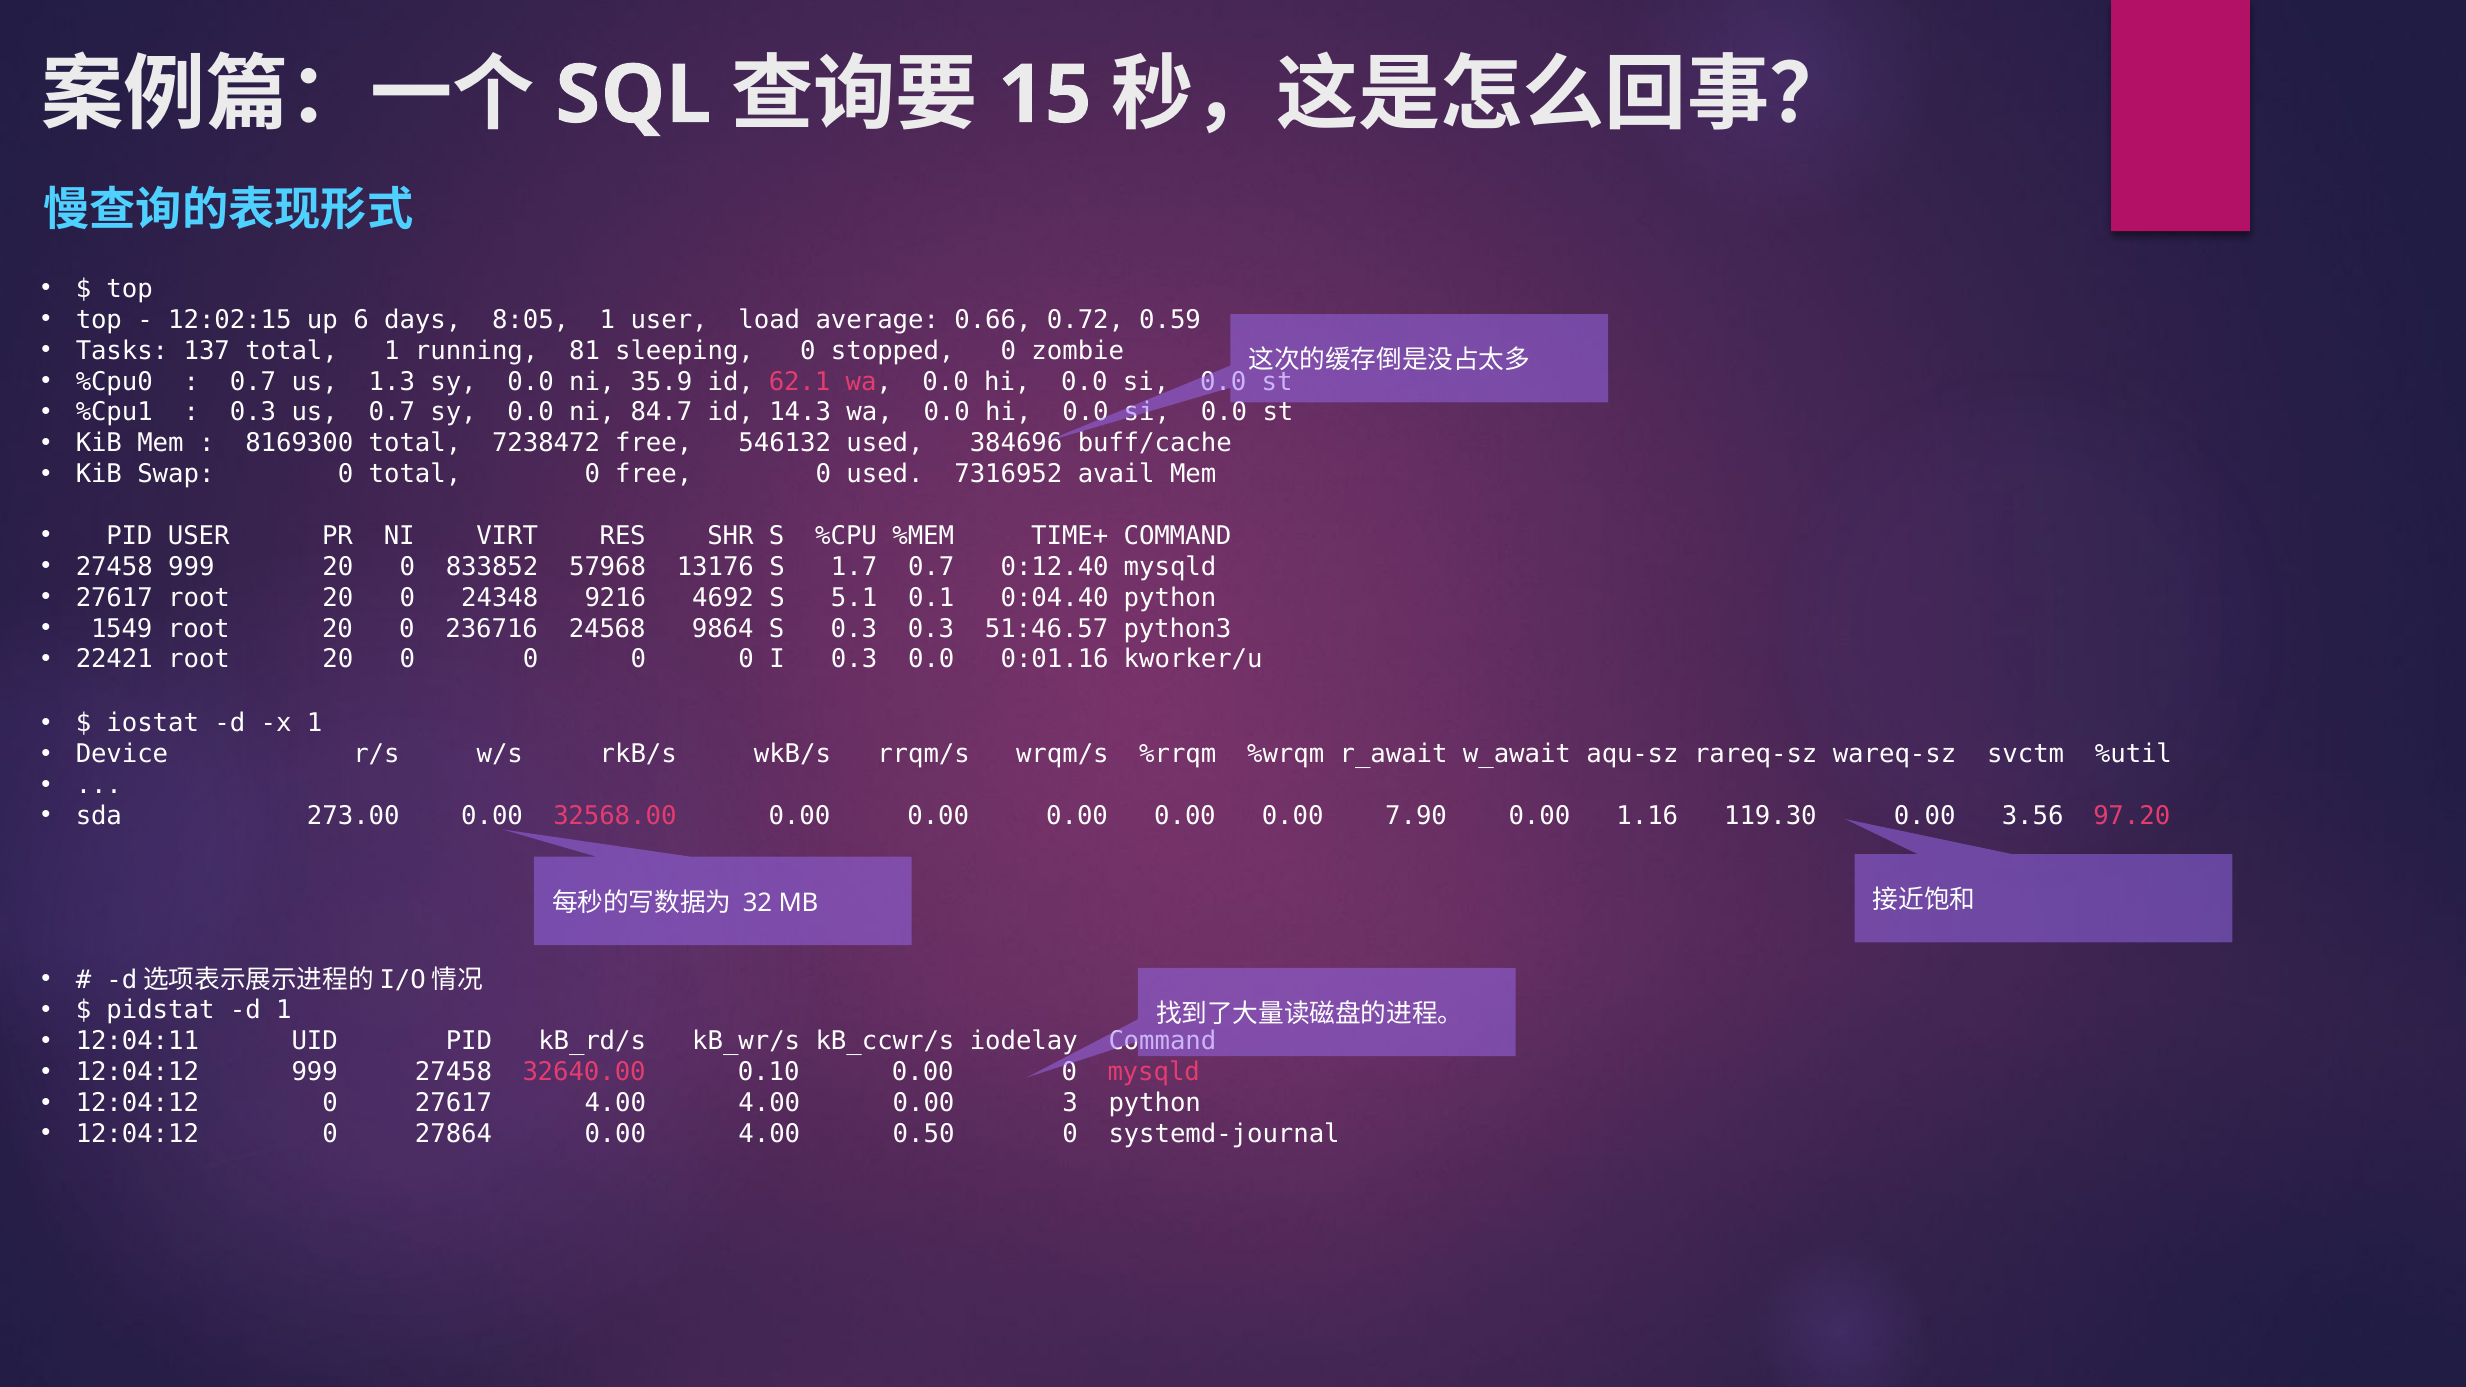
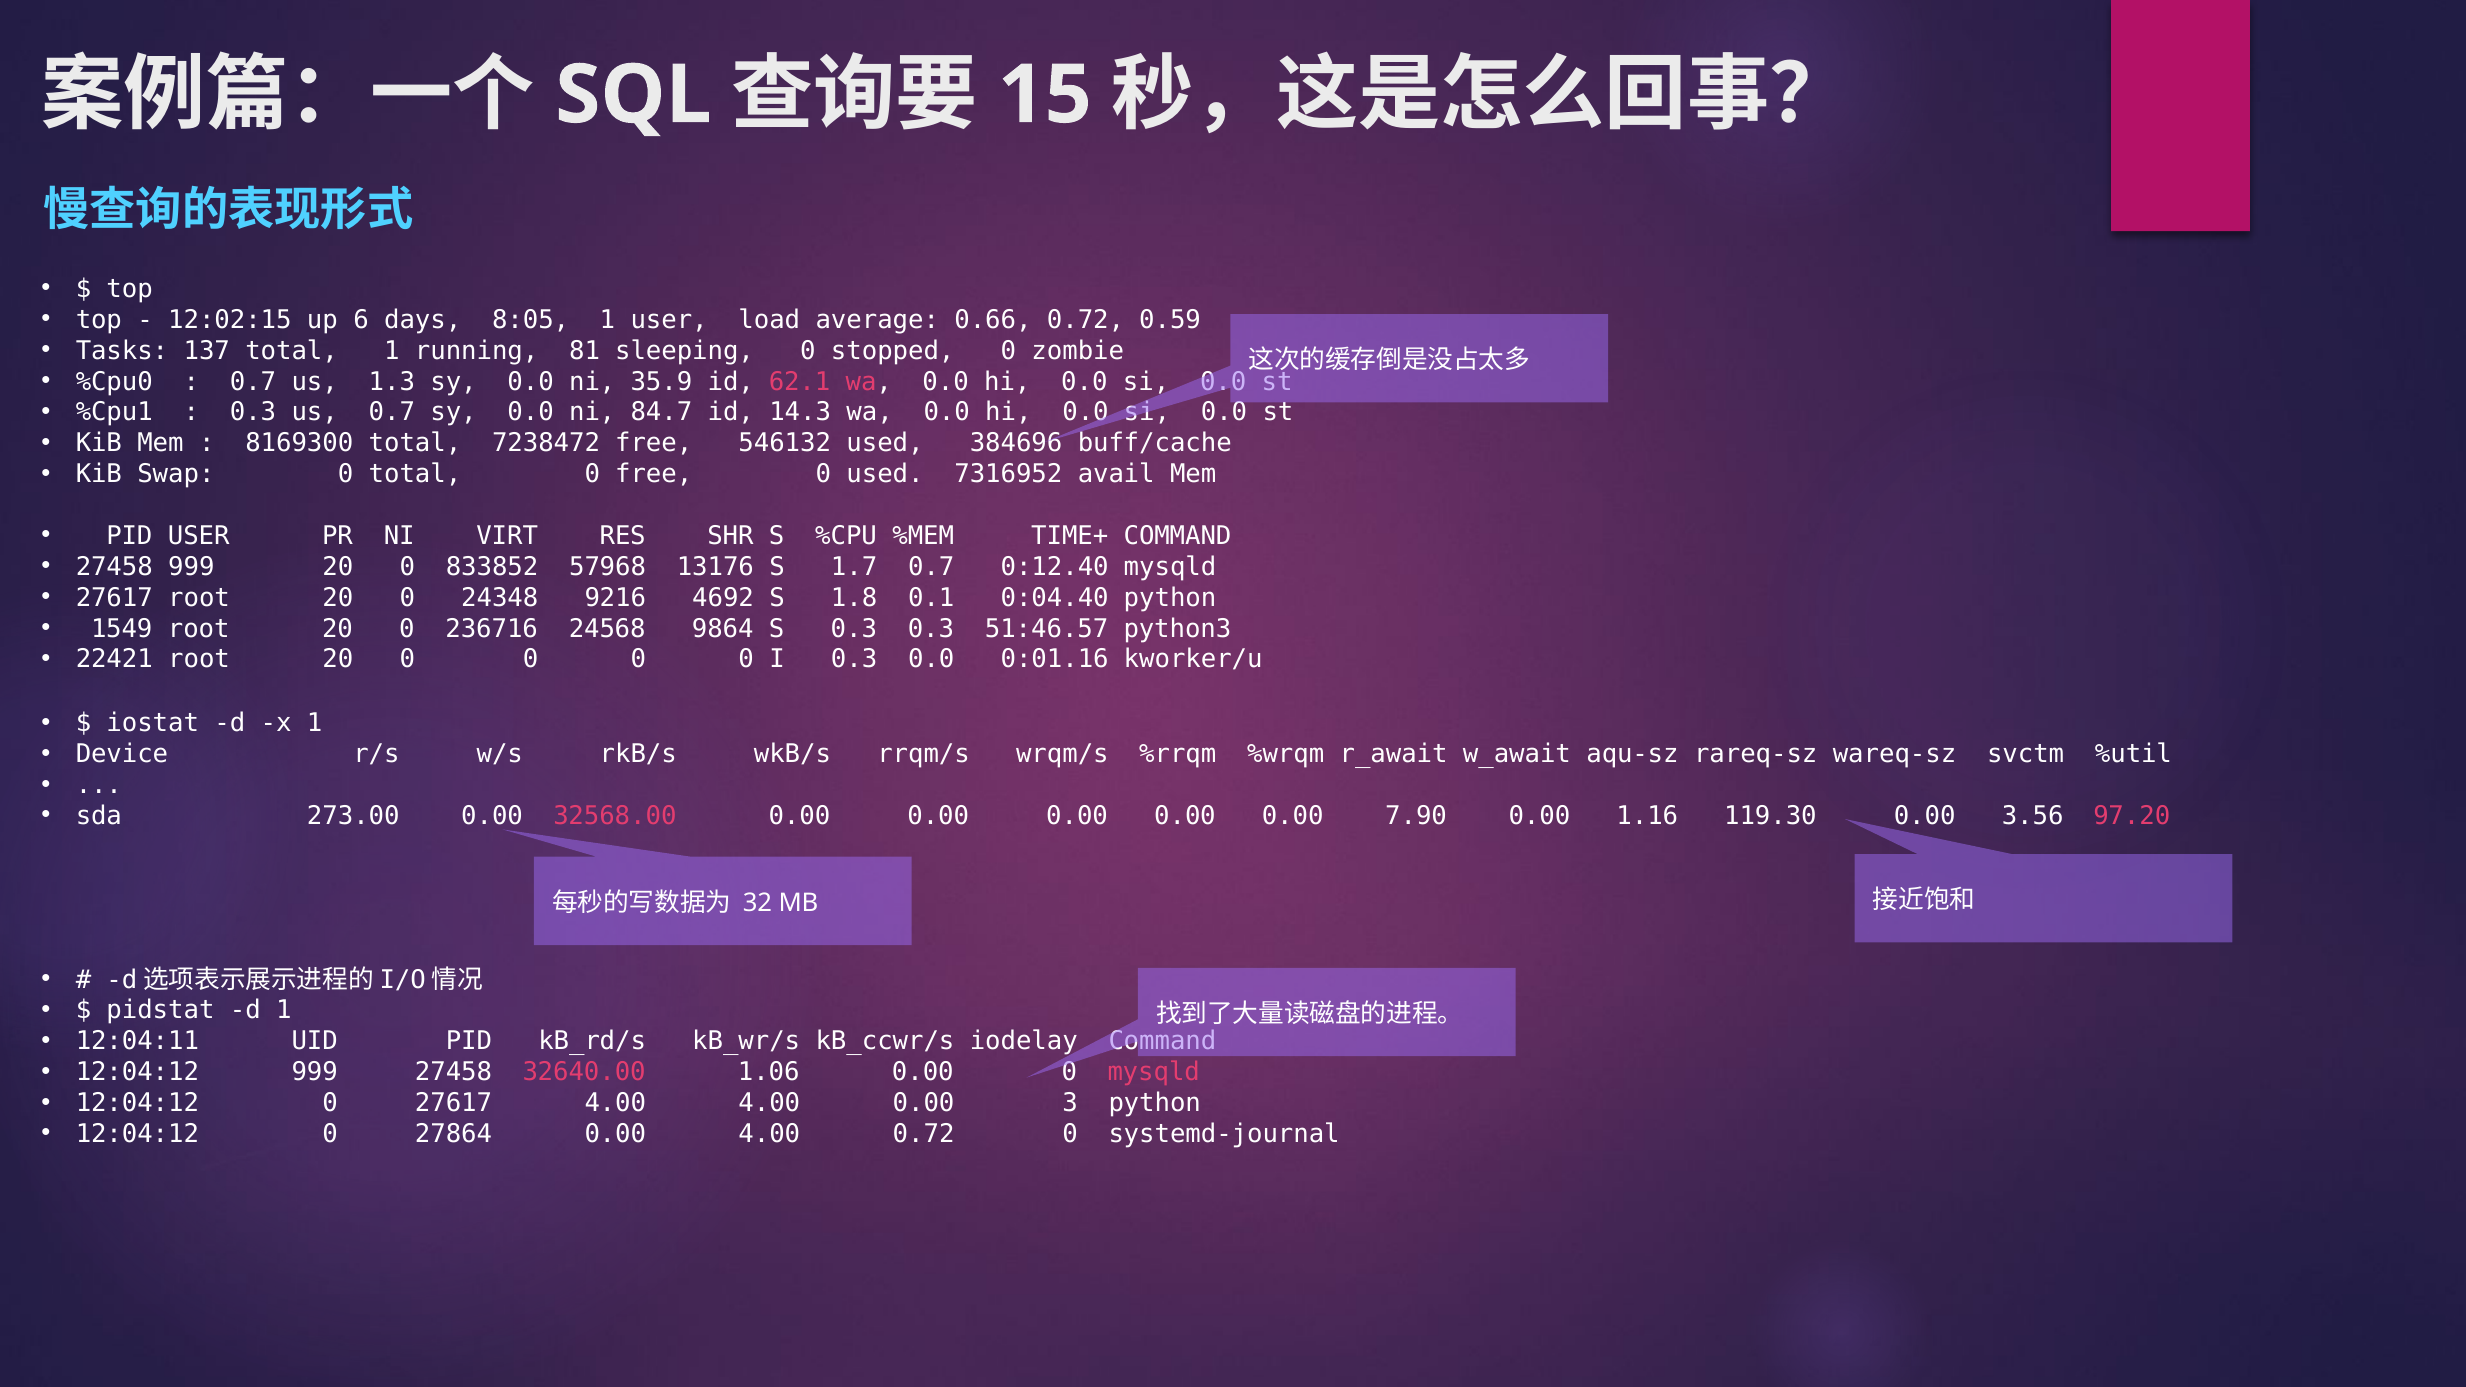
5.1: 5.1 -> 1.8 (854, 598)
0.10: 0.10 -> 1.06 (769, 1072)
4.00 0.50: 0.50 -> 0.72 (924, 1134)
